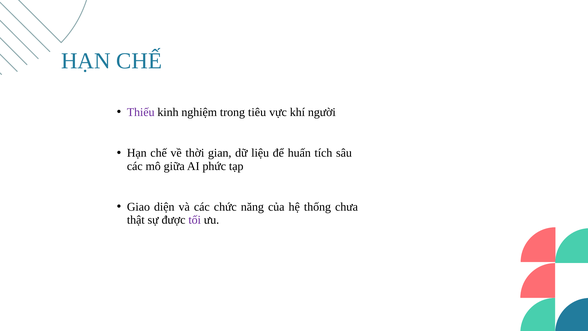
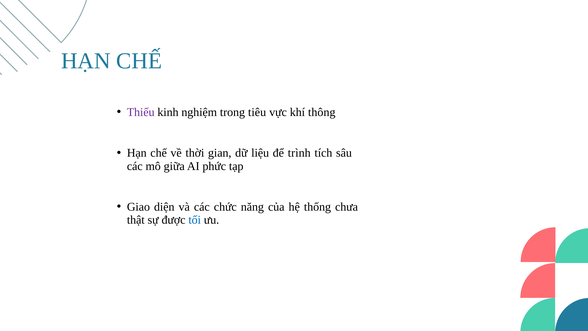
người: người -> thông (322, 112)
huấn: huấn -> trình (299, 153)
tối colour: purple -> blue (195, 220)
